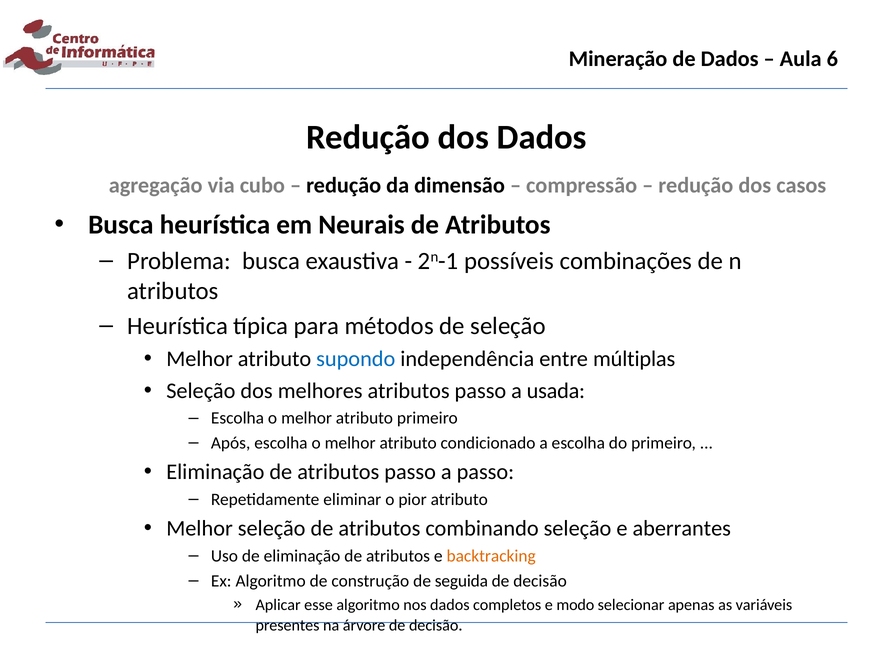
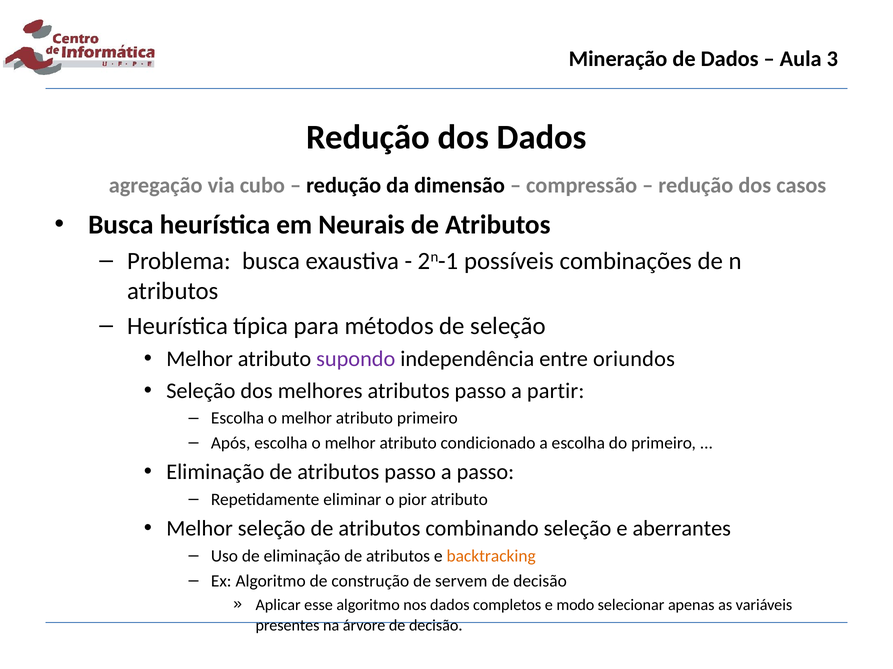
6: 6 -> 3 (832, 59)
supondo colour: blue -> purple (356, 360)
múltiplas: múltiplas -> oriundos (634, 360)
usada: usada -> partir (556, 391)
seguida: seguida -> servem (461, 581)
